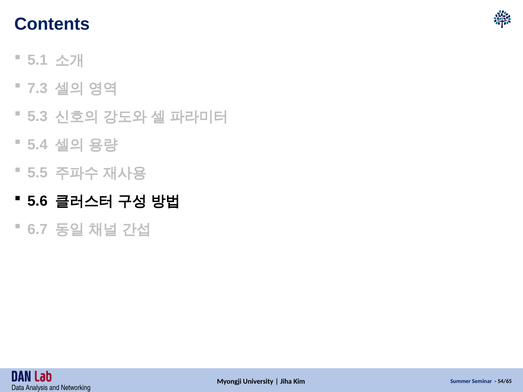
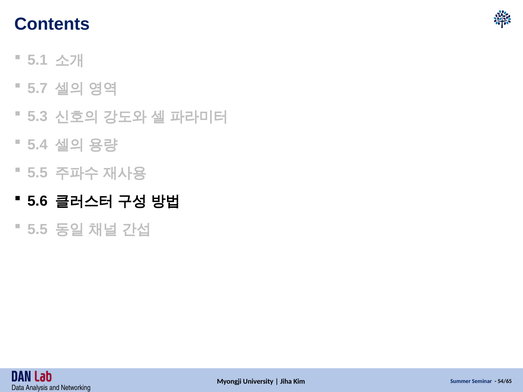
7.3: 7.3 -> 5.7 (37, 88)
6.7: 6.7 -> 5.5 (37, 229)
